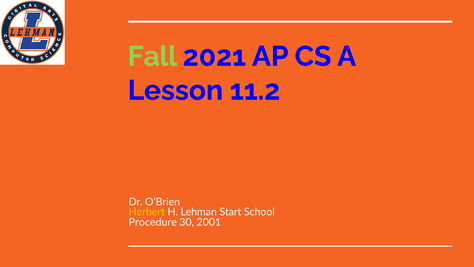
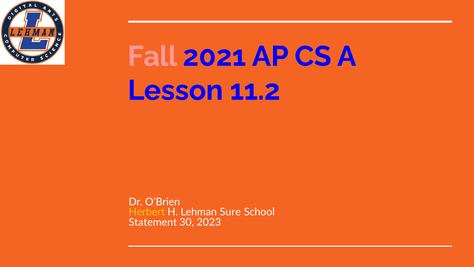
Fall colour: light green -> pink (152, 56)
Start: Start -> Sure (230, 212)
Procedure: Procedure -> Statement (153, 222)
2001: 2001 -> 2023 (209, 222)
